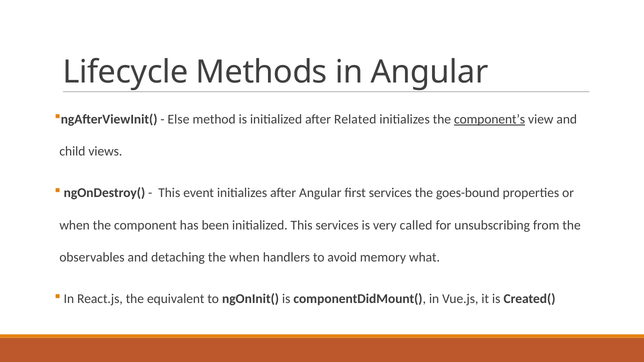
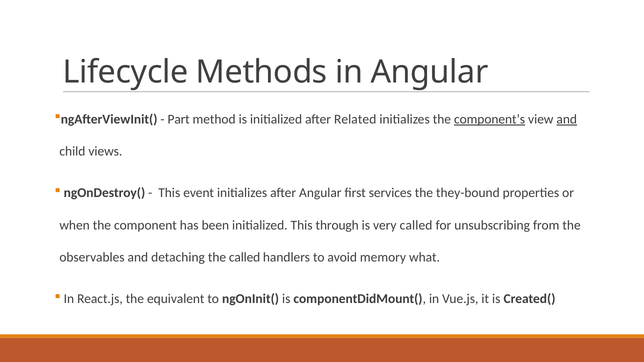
Else: Else -> Part (179, 119)
and underline: none -> present (567, 119)
goes-bound: goes-bound -> they-bound (468, 193)
This services: services -> through (337, 225)
the when: when -> called (245, 258)
